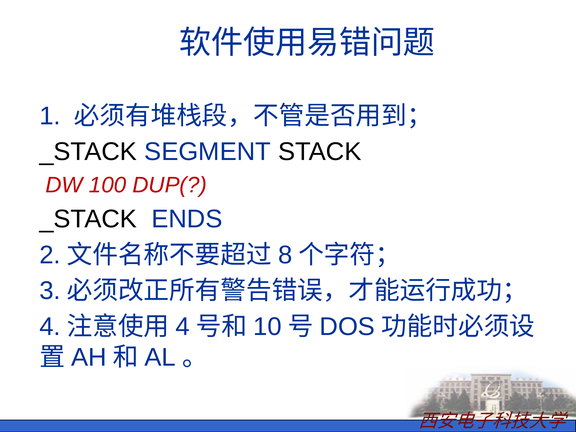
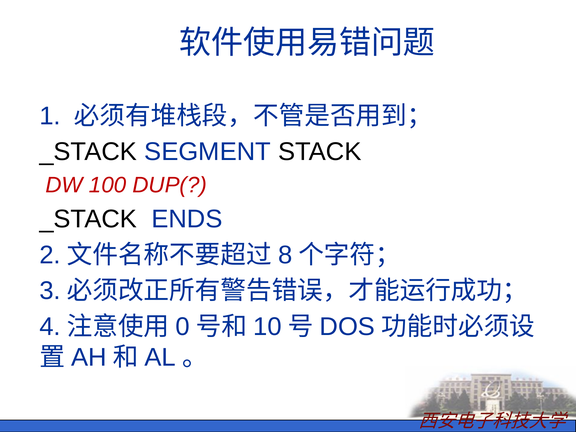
4: 4 -> 0 (183, 327)
